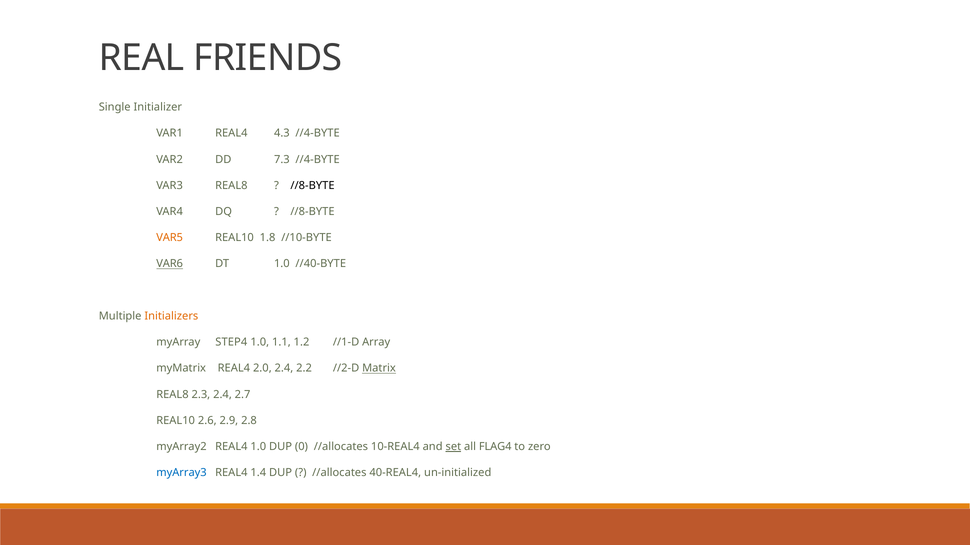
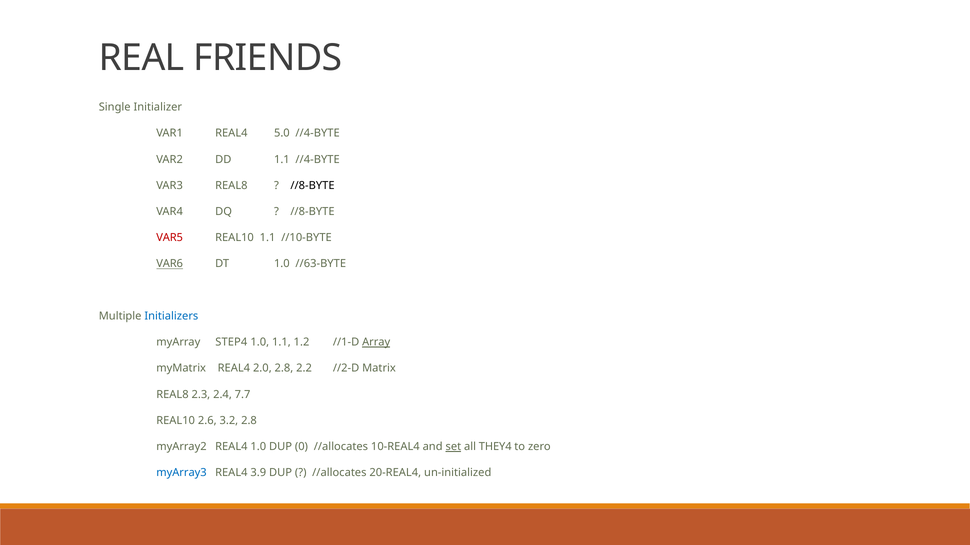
4.3: 4.3 -> 5.0 (282, 133)
DD 7.3: 7.3 -> 1.1 (282, 160)
VAR5 colour: orange -> red (170, 238)
REAL10 1.8: 1.8 -> 1.1 (268, 238)
//40-BYTE: //40-BYTE -> //63-BYTE (321, 264)
Initializers colour: orange -> blue (171, 316)
Array underline: none -> present (376, 343)
2.0 2.4: 2.4 -> 2.8 (284, 369)
Matrix underline: present -> none (379, 369)
2.7: 2.7 -> 7.7 (243, 395)
2.9: 2.9 -> 3.2 (229, 421)
FLAG4: FLAG4 -> THEY4 (495, 447)
1.4: 1.4 -> 3.9 (258, 473)
40-REAL4: 40-REAL4 -> 20-REAL4 (395, 473)
